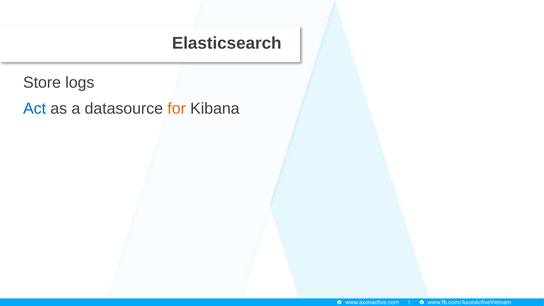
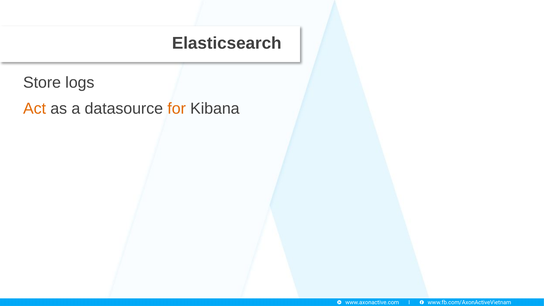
Act colour: blue -> orange (35, 108)
